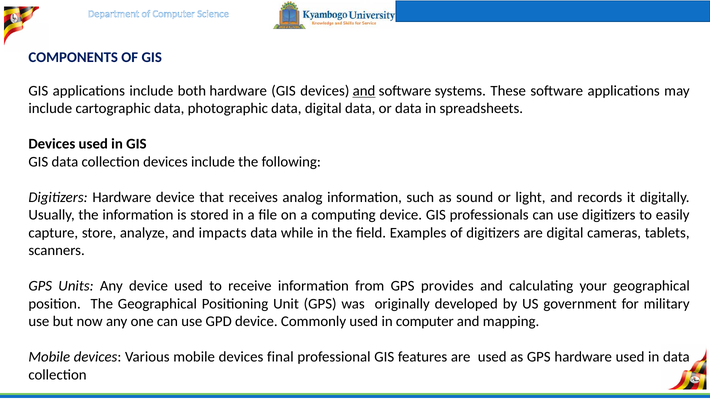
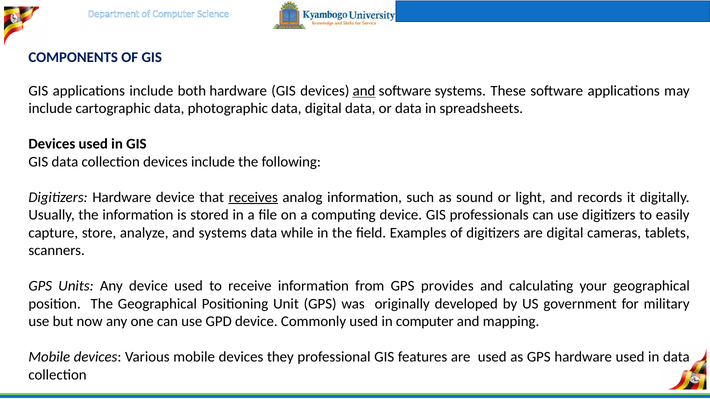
receives underline: none -> present (253, 198)
and impacts: impacts -> systems (223, 233)
final: final -> they (280, 357)
